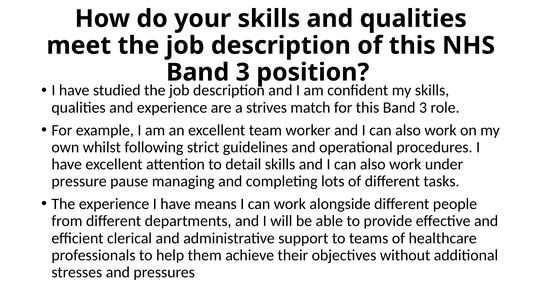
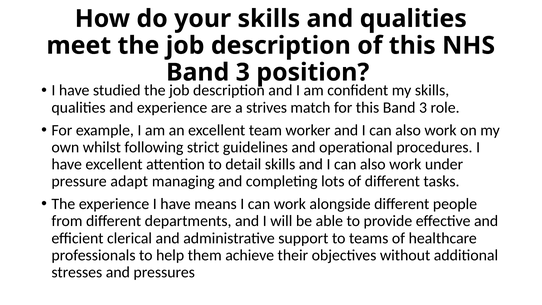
pause: pause -> adapt (129, 181)
